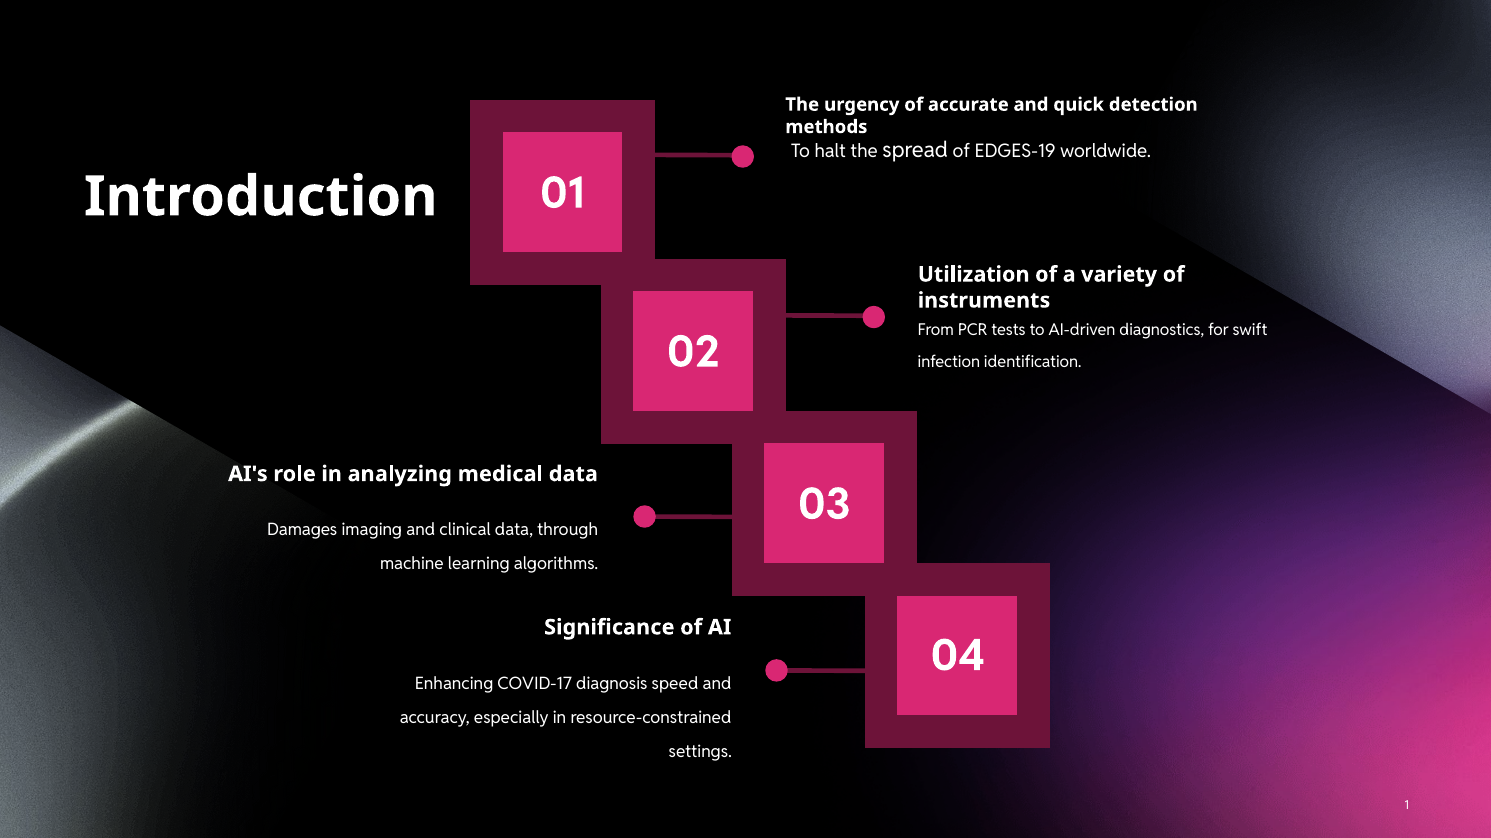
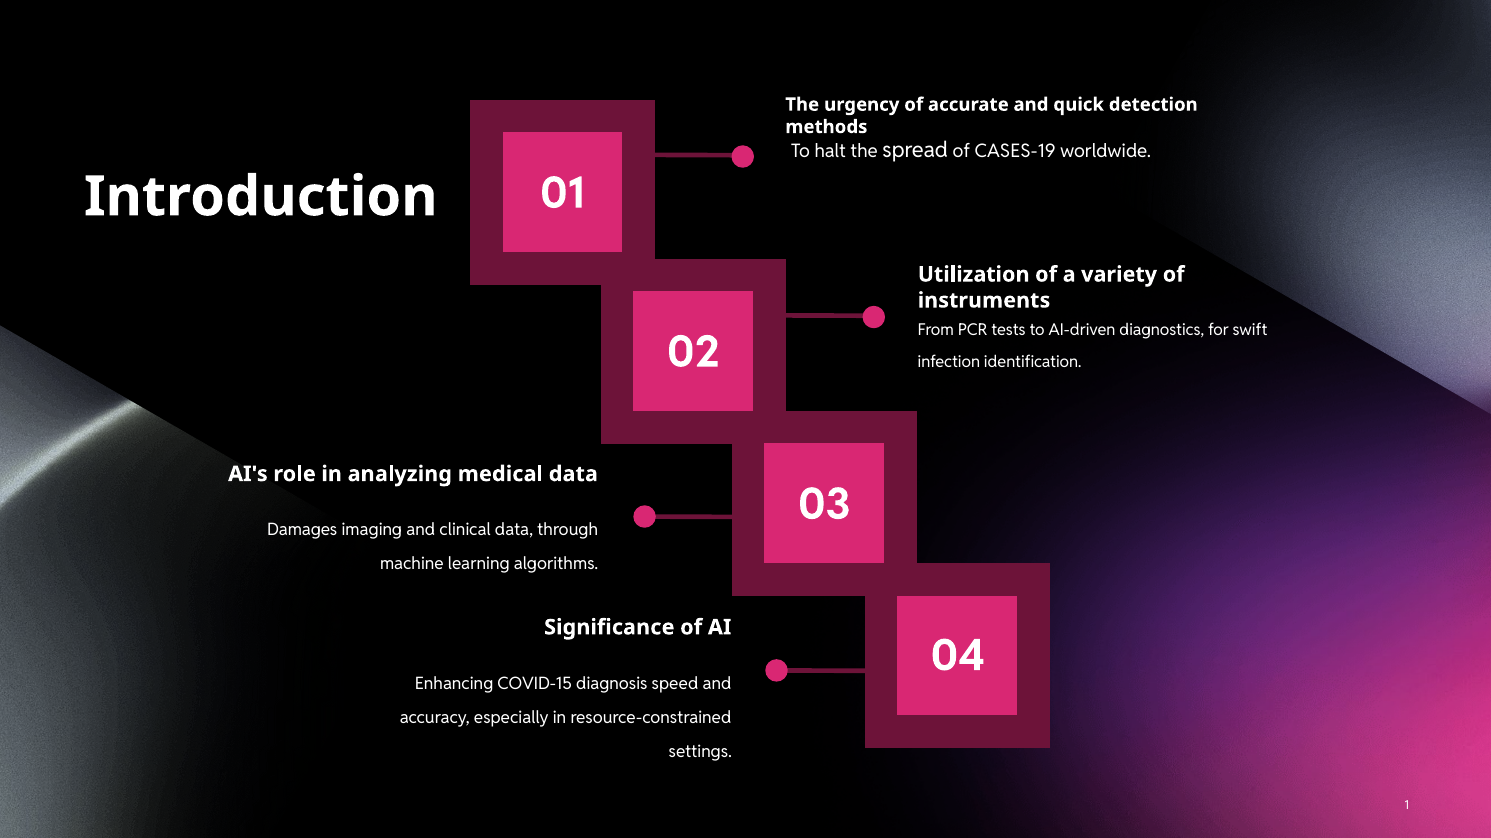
EDGES-19: EDGES-19 -> CASES-19 (1015, 151)
COVID-17: COVID-17 -> COVID-15 (535, 684)
